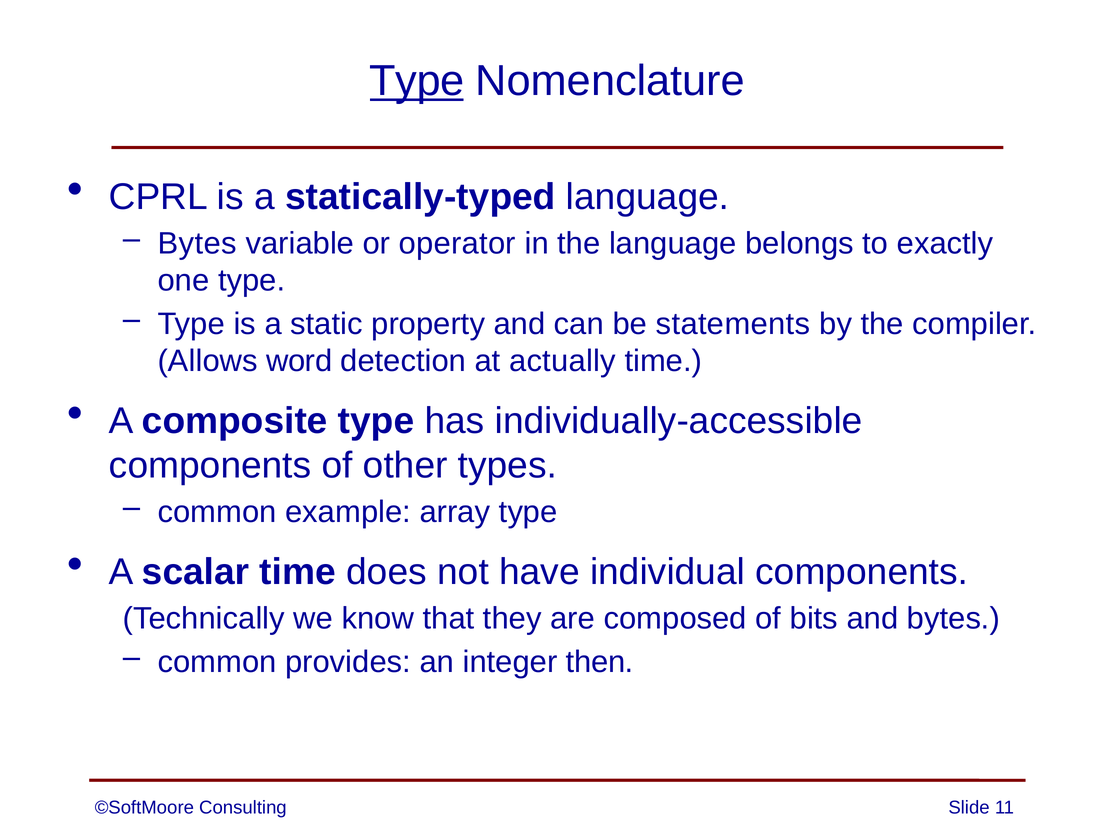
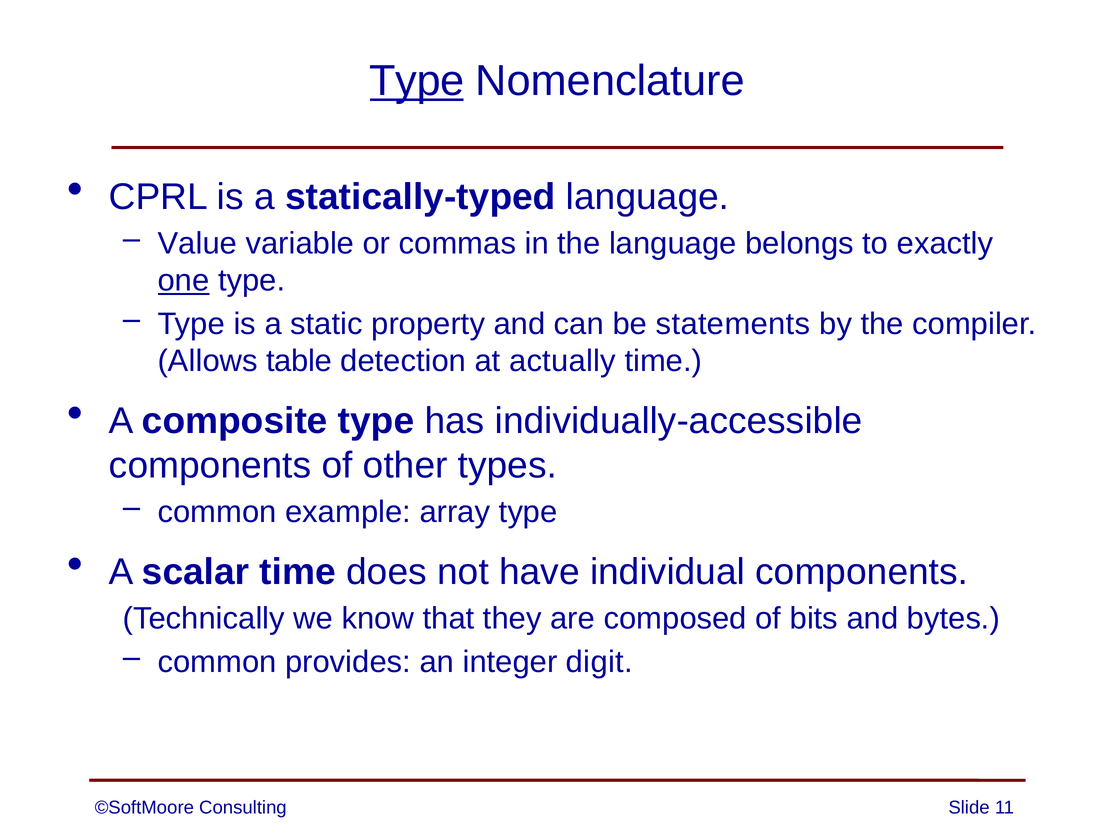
Bytes: Bytes -> Value (197, 243)
operator: operator -> commas (457, 243)
one underline: none -> present (184, 281)
word: word -> table (299, 361)
then: then -> digit (599, 662)
